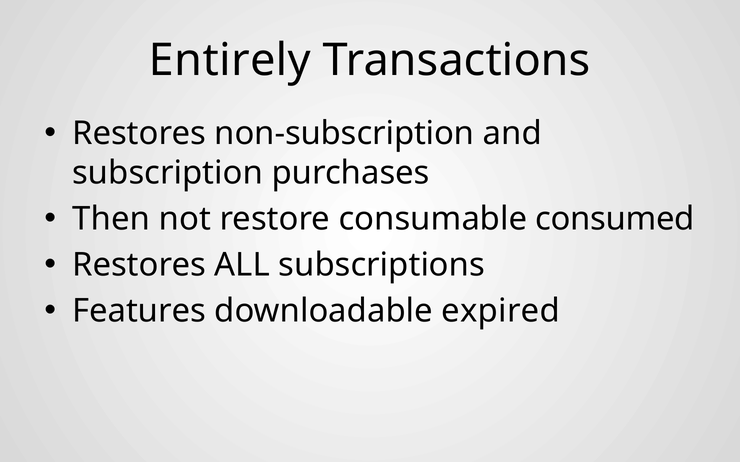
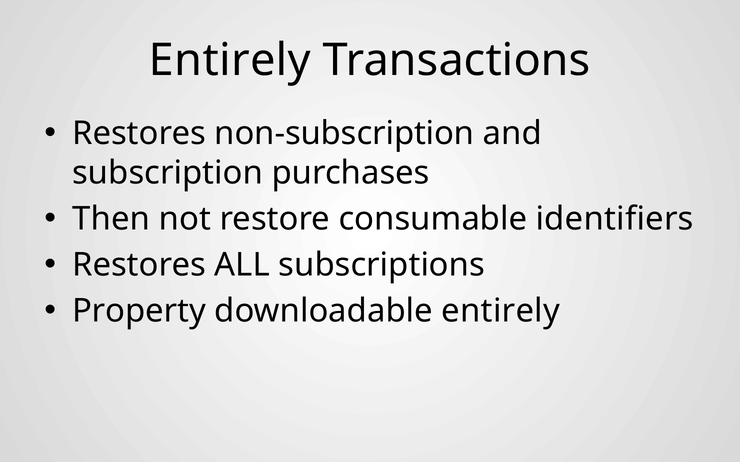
consumed: consumed -> identifiers (615, 219)
Features: Features -> Property (139, 311)
downloadable expired: expired -> entirely (501, 311)
